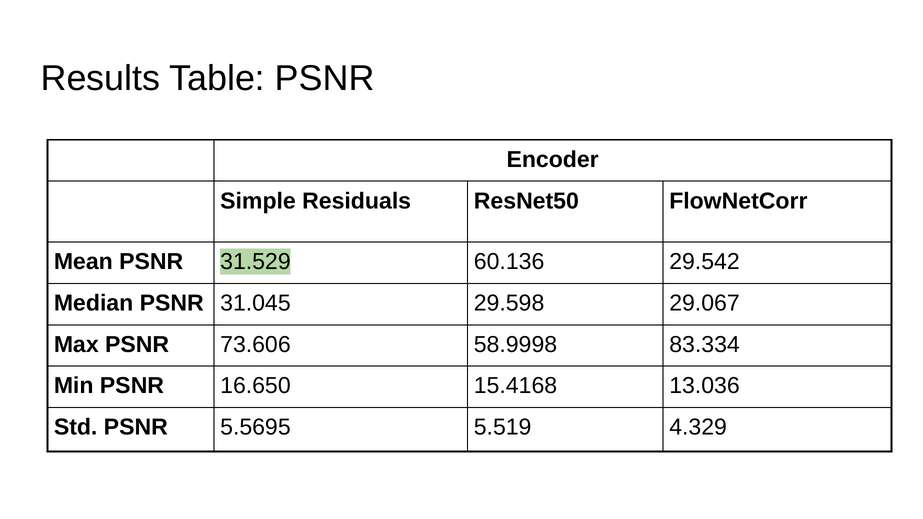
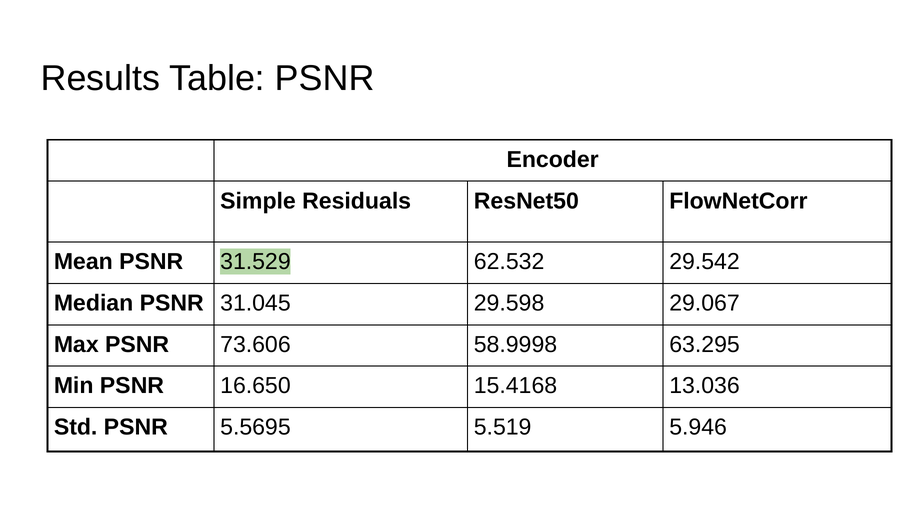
60.136: 60.136 -> 62.532 (509, 262)
83.334: 83.334 -> 63.295 (705, 345)
4.329: 4.329 -> 5.946 (698, 427)
